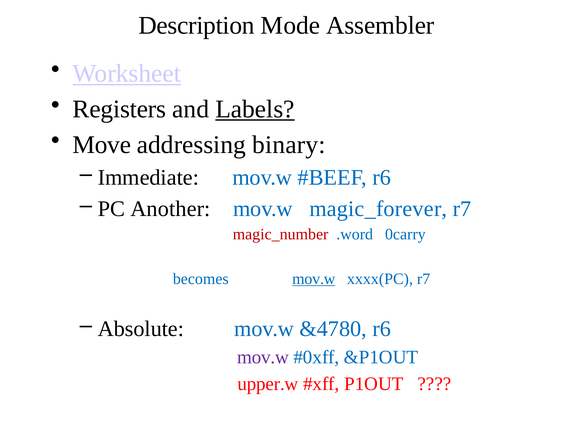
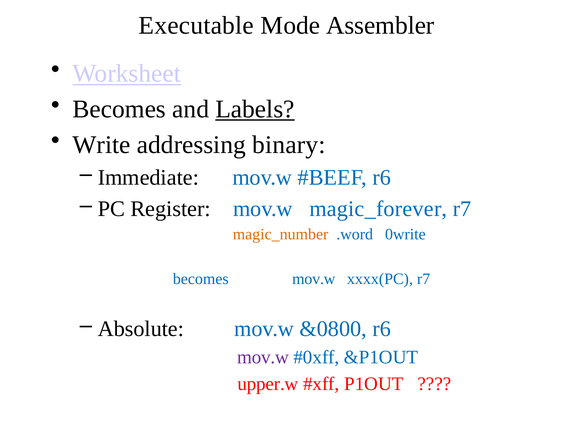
Description: Description -> Executable (196, 26)
Registers: Registers -> Becomes (119, 109)
Move: Move -> Write (102, 145)
Another: Another -> Register (171, 209)
magic_number colour: red -> orange (281, 235)
0carry: 0carry -> 0write (405, 235)
mov.w underline: present -> none (314, 279)
&4780: &4780 -> &0800 (333, 329)
